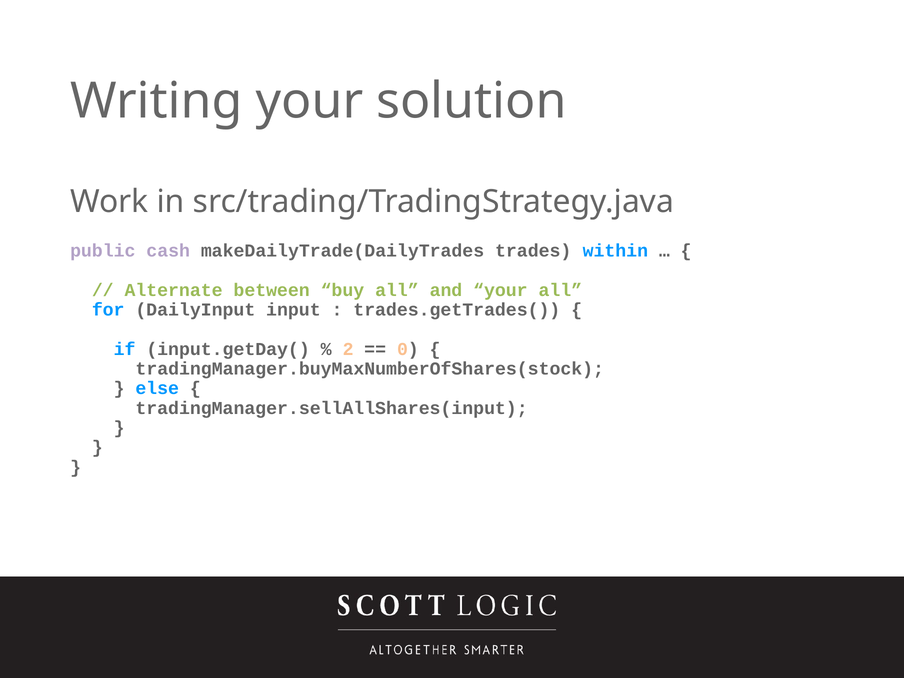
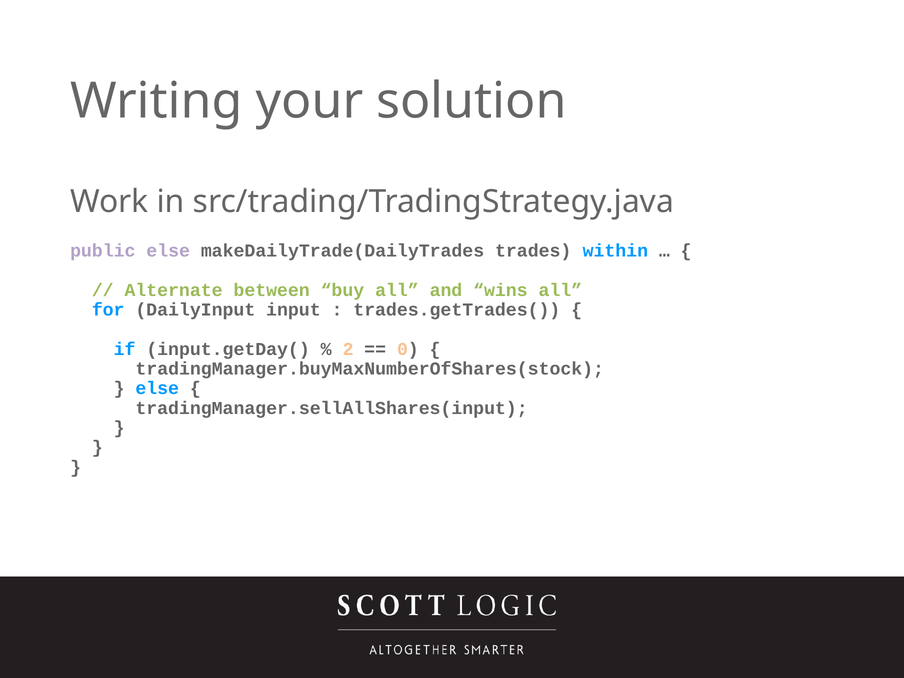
public cash: cash -> else (168, 251)
and your: your -> wins (500, 290)
